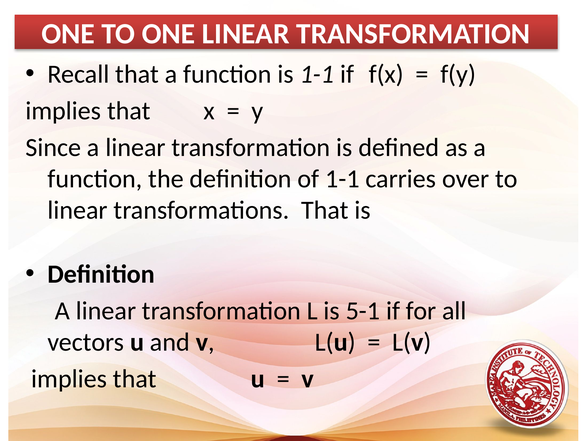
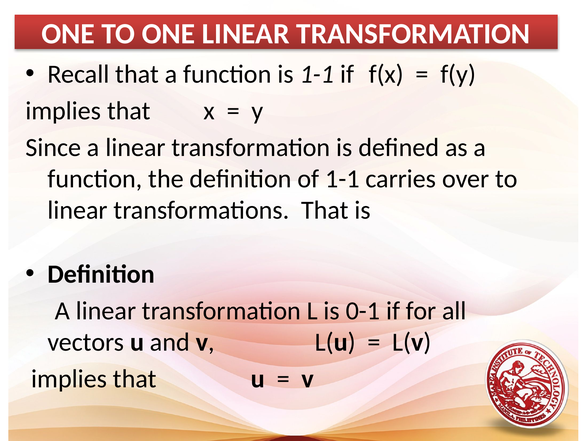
5-1: 5-1 -> 0-1 (363, 310)
